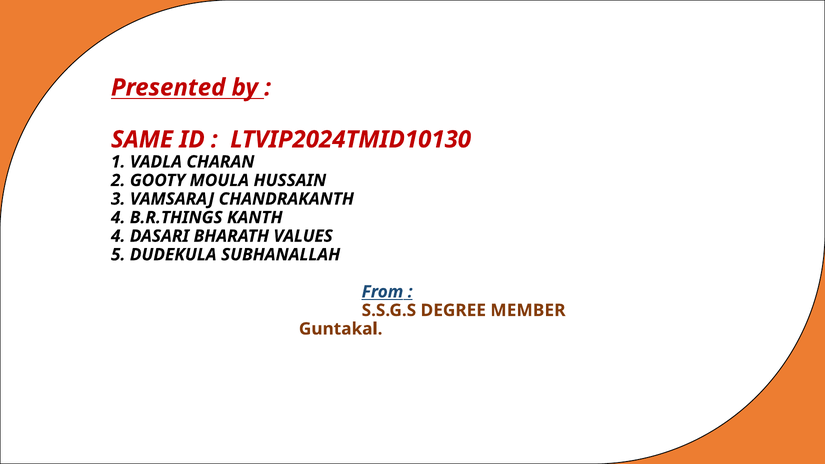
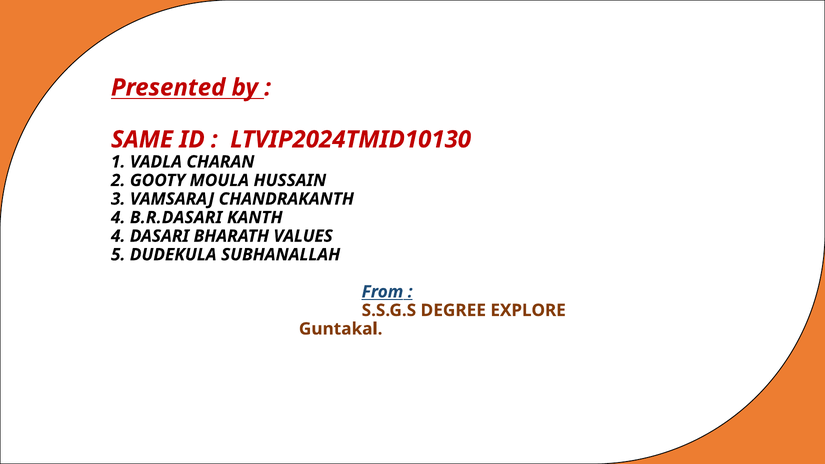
B.R.THINGS: B.R.THINGS -> B.R.DASARI (176, 218)
MEMBER: MEMBER -> EXPLORE (528, 310)
